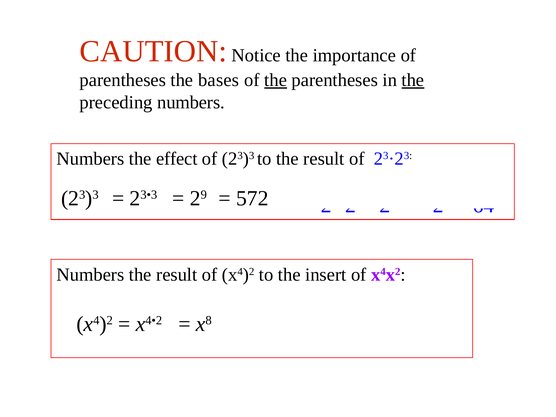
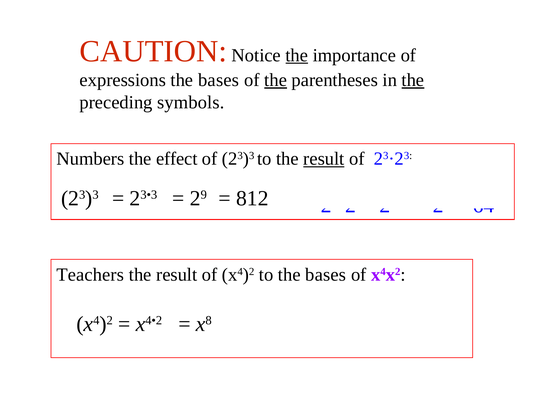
the underline: none -> present (297, 55)
parentheses: parentheses -> expressions (123, 80)
preceding numbers: numbers -> symbols (191, 102)
result underline: none -> present (324, 159)
572: 572 -> 812 (252, 198)
Numbers: Numbers -> Teachers (90, 275)
to the insert: insert -> bases (326, 275)
